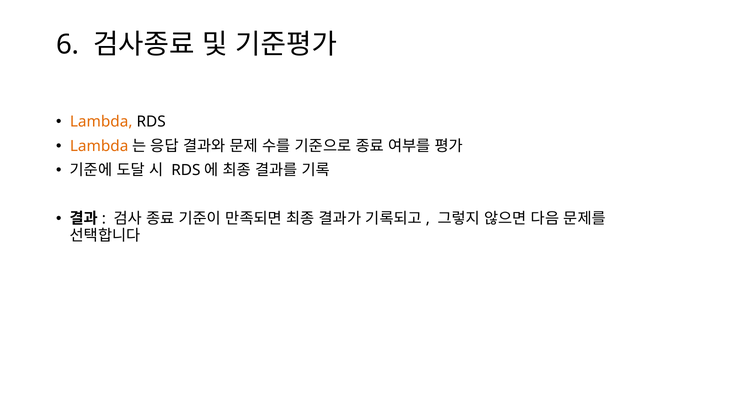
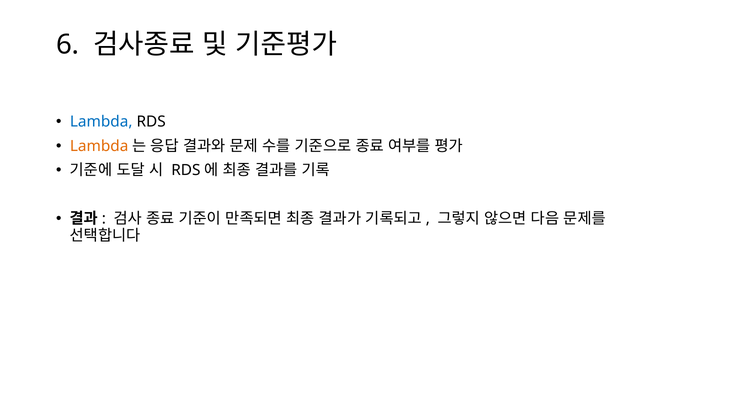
Lambda colour: orange -> blue (101, 122)
